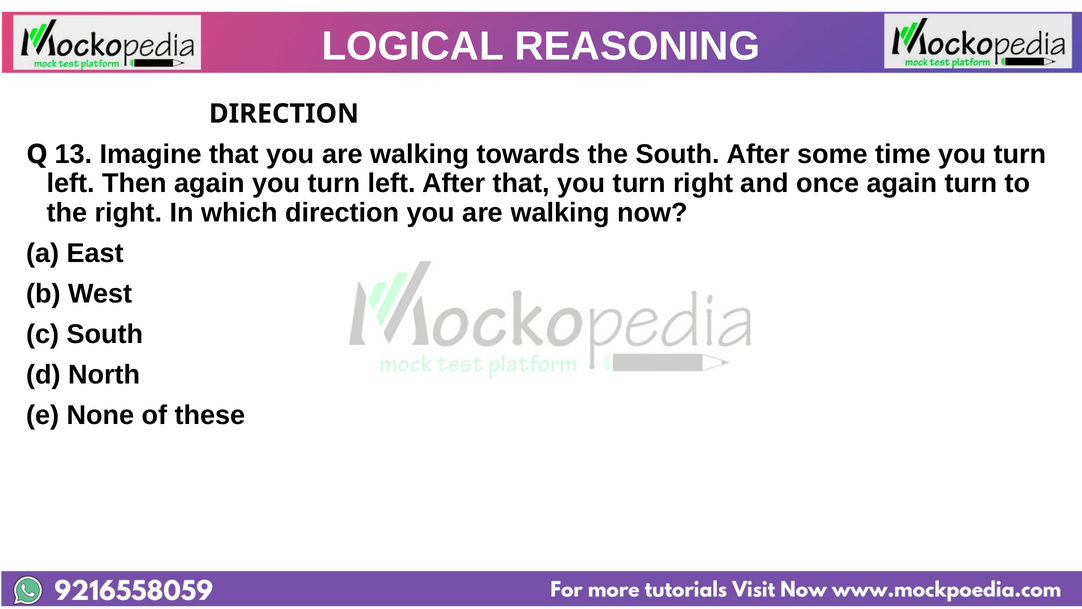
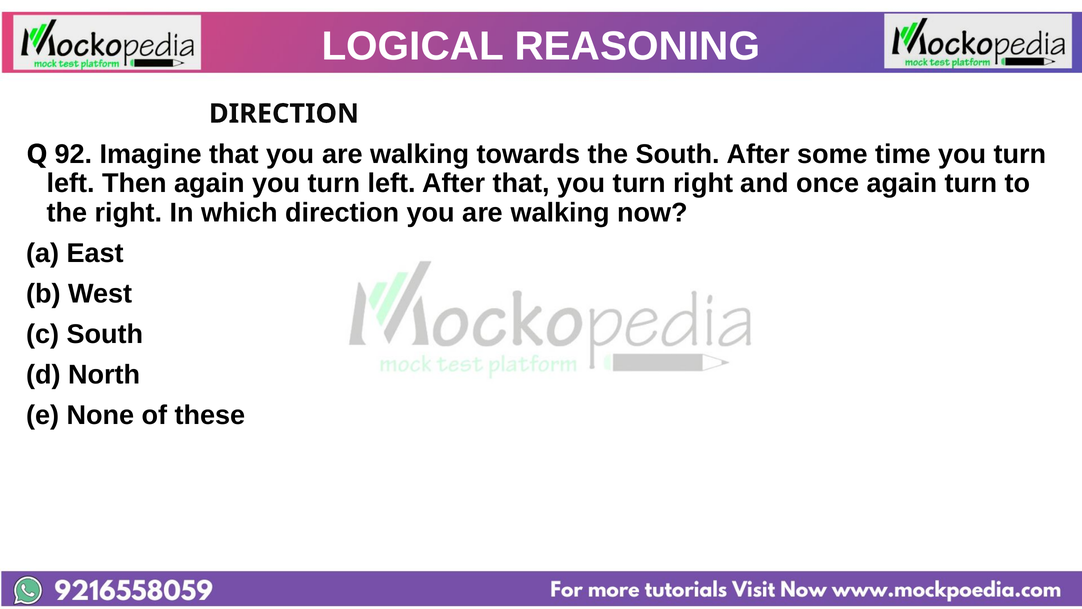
13: 13 -> 92 (73, 154)
